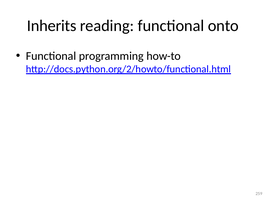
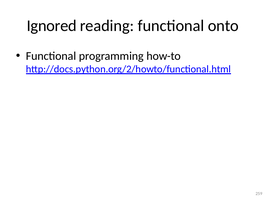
Inherits: Inherits -> Ignored (52, 26)
